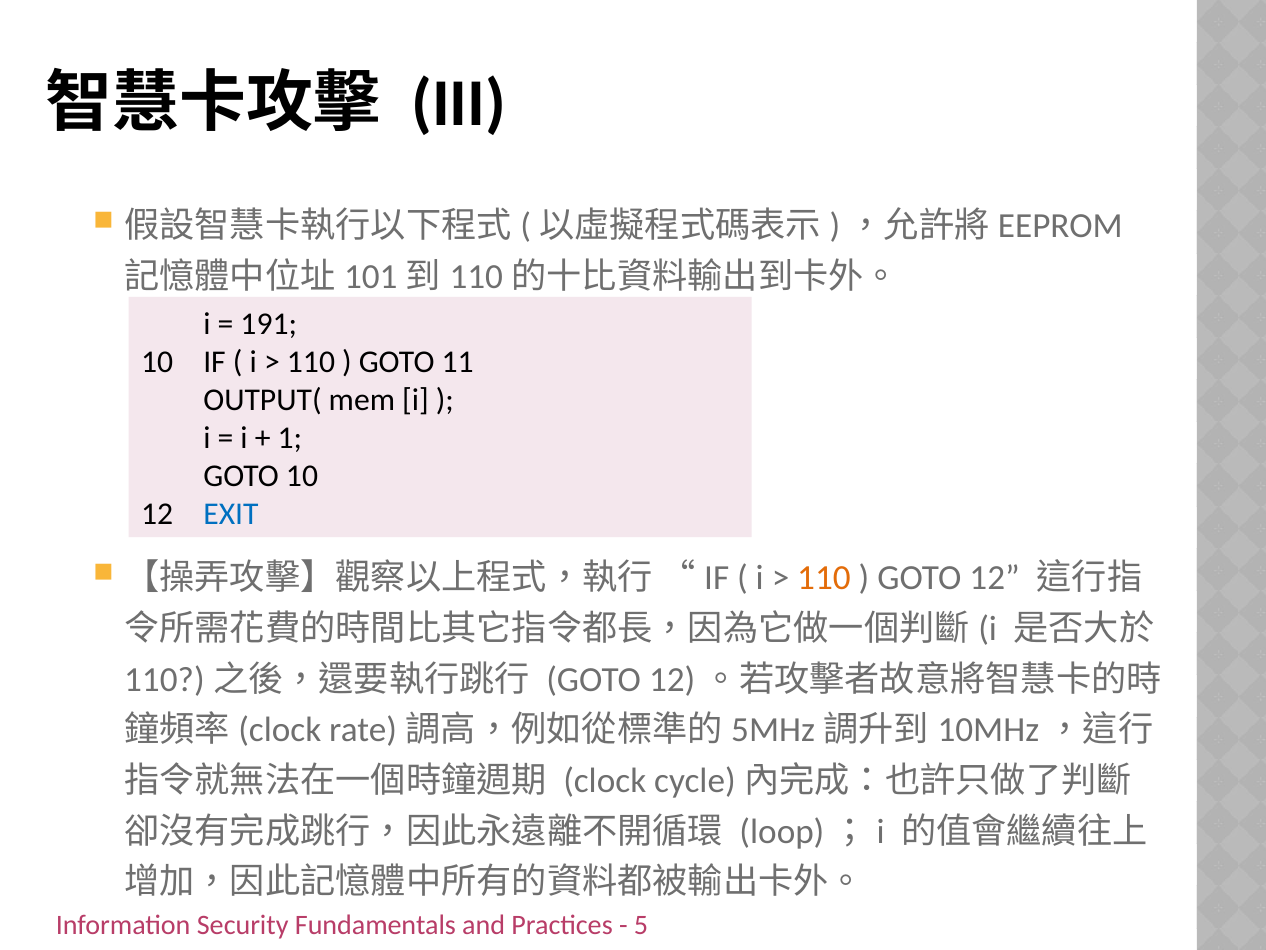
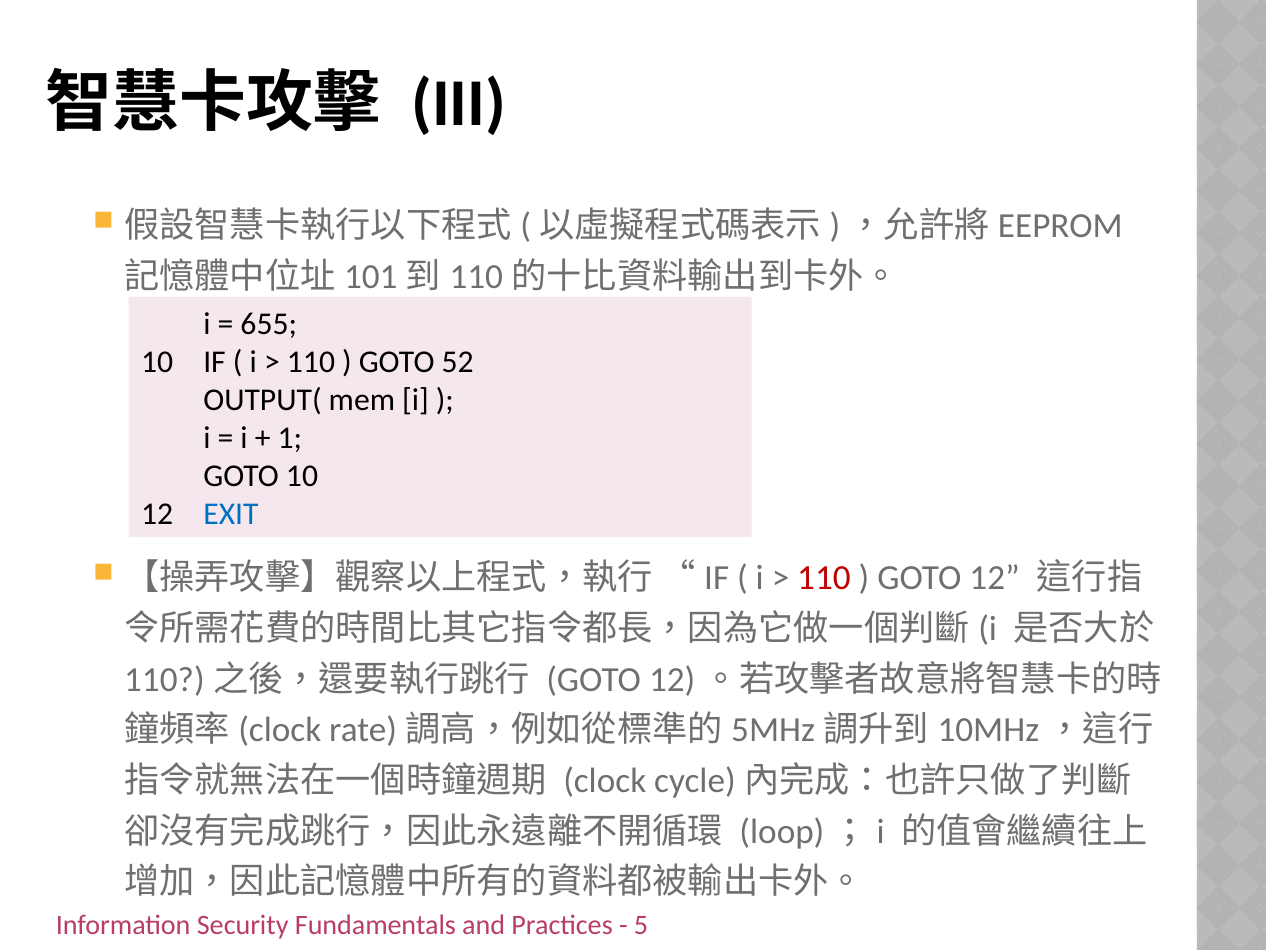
191: 191 -> 655 (269, 324)
11: 11 -> 52 (458, 362)
110 colour: orange -> red (824, 578)
